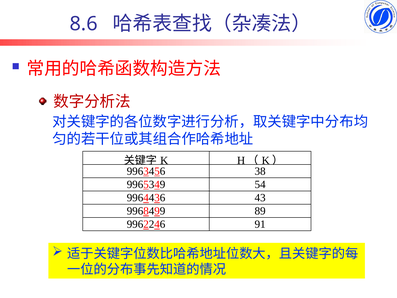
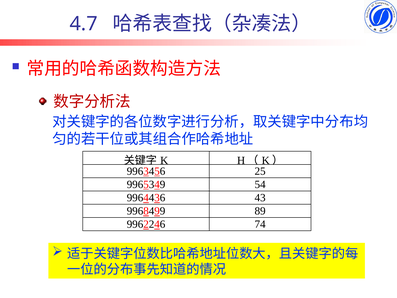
8.6: 8.6 -> 4.7 (84, 24)
38: 38 -> 25 (260, 171)
91: 91 -> 74 (260, 224)
